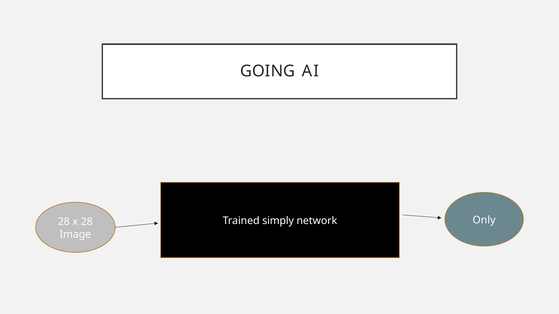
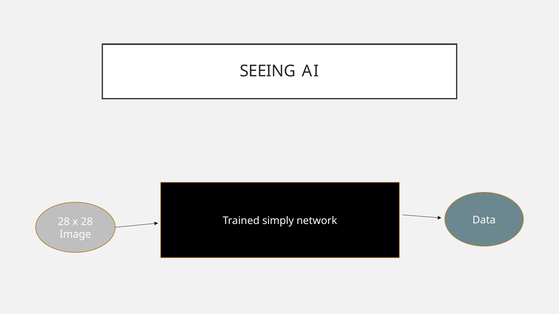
GOING: GOING -> SEEING (268, 71)
Only: Only -> Data (484, 220)
